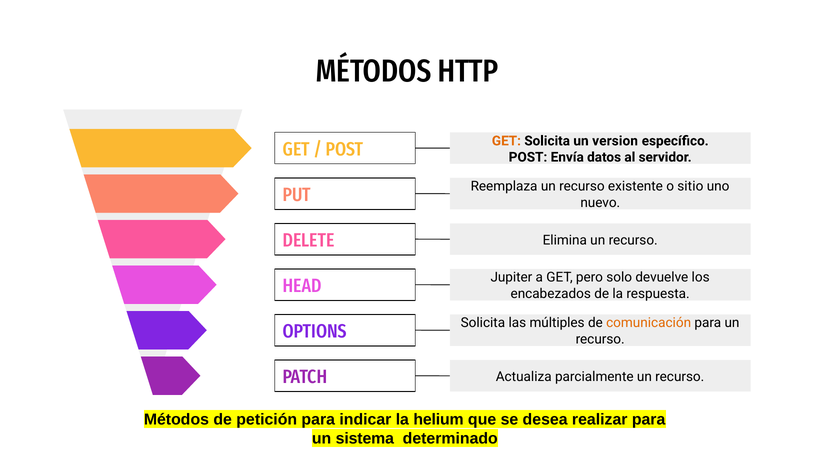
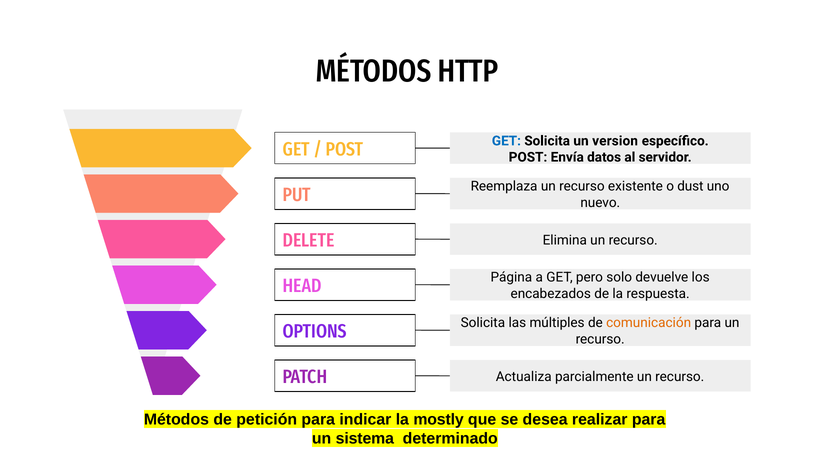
GET colour: orange -> blue (506, 141)
sitio: sitio -> dust (690, 186)
Jupiter: Jupiter -> Página (511, 277)
helium: helium -> mostly (439, 419)
